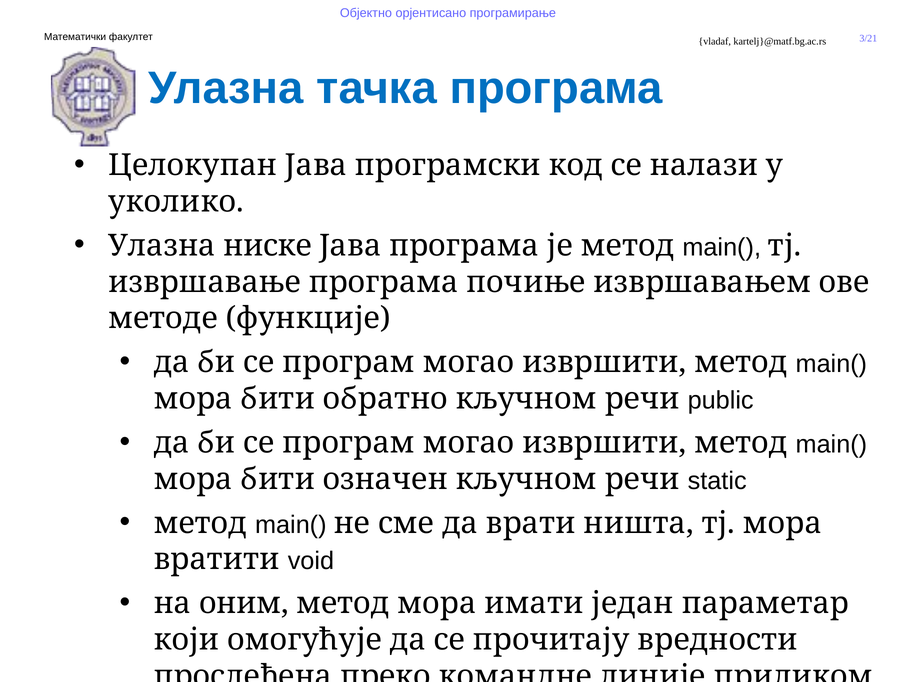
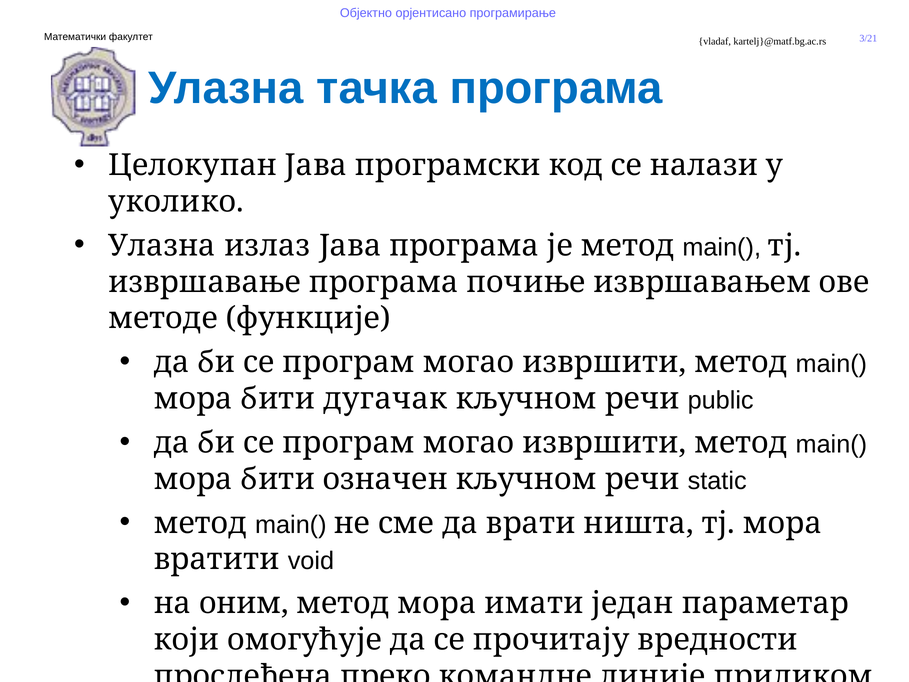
ниске: ниске -> излаз (267, 246)
обратно: обратно -> дугачак (385, 399)
